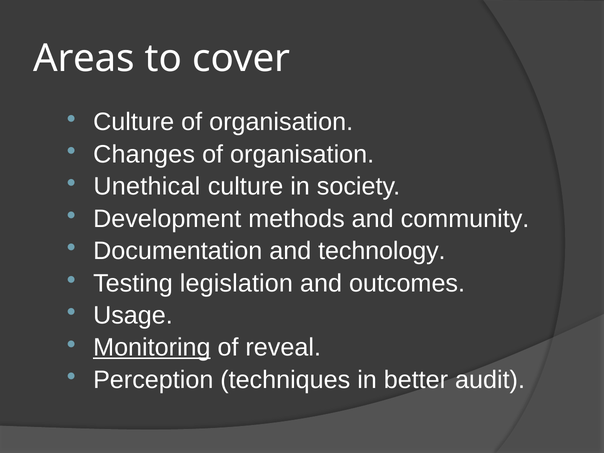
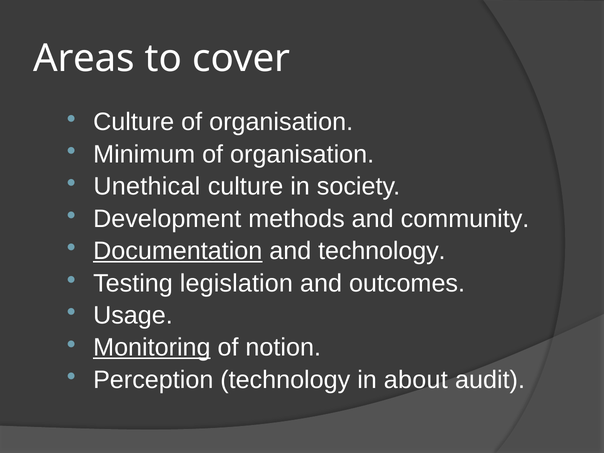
Changes: Changes -> Minimum (144, 154)
Documentation underline: none -> present (178, 251)
reveal: reveal -> notion (283, 348)
Perception techniques: techniques -> technology (285, 380)
better: better -> about (416, 380)
